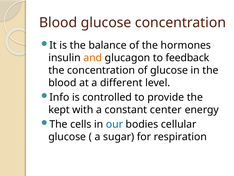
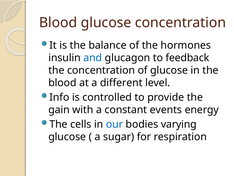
and colour: orange -> blue (93, 58)
kept: kept -> gain (59, 110)
center: center -> events (166, 110)
cellular: cellular -> varying (179, 124)
